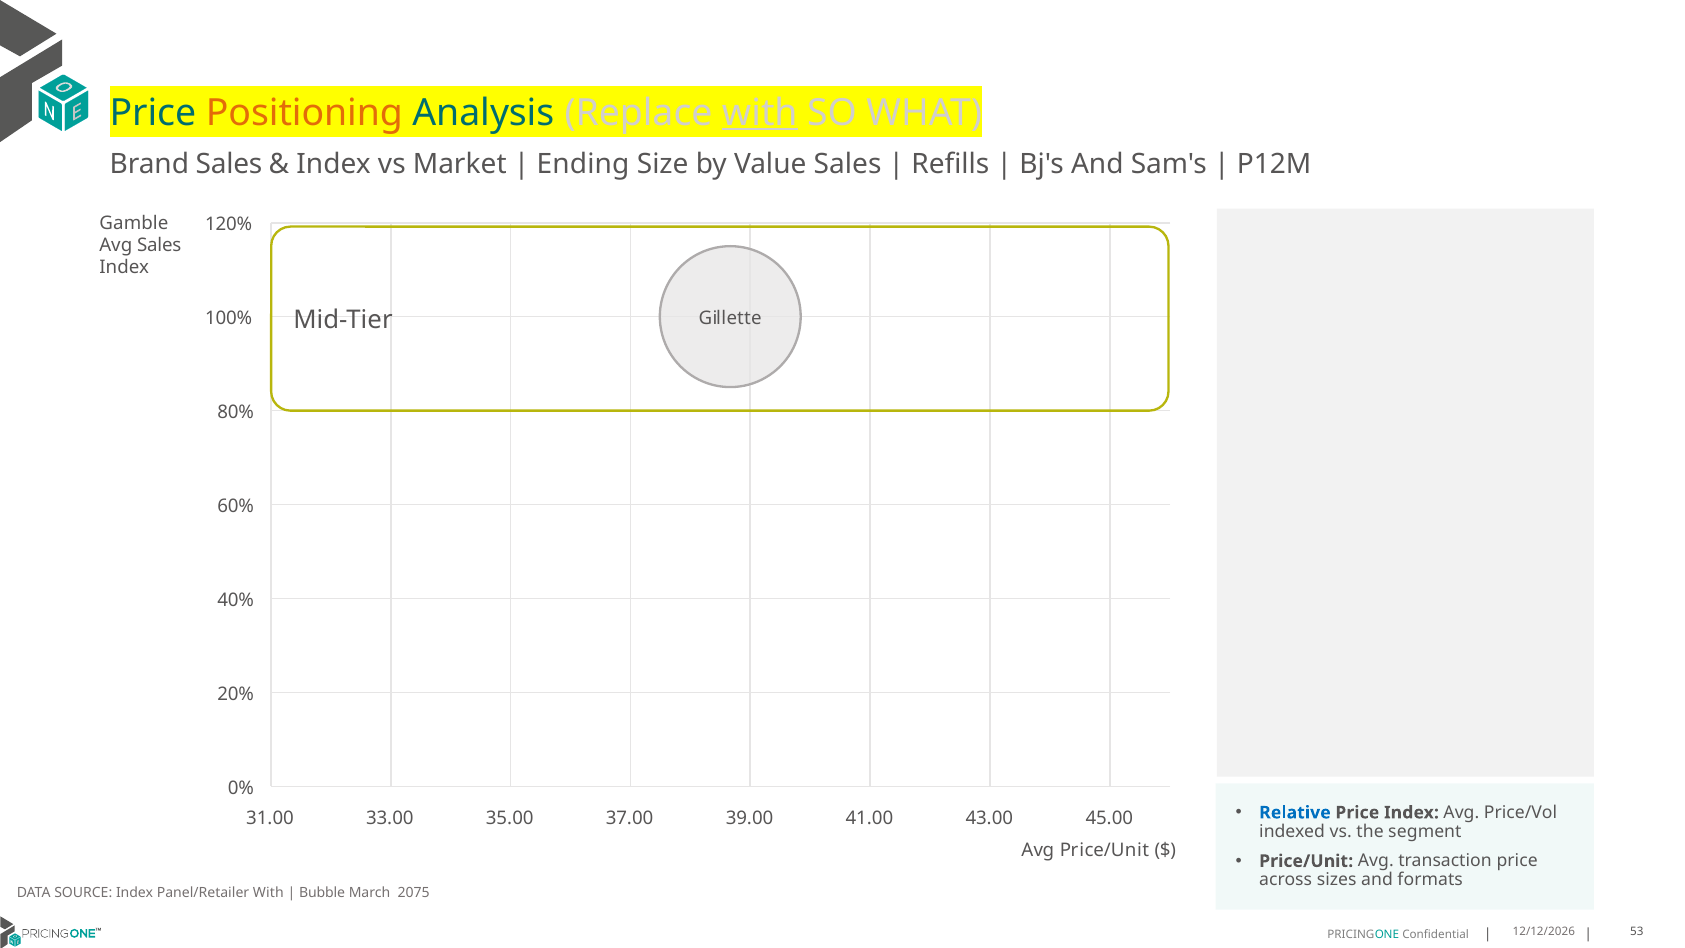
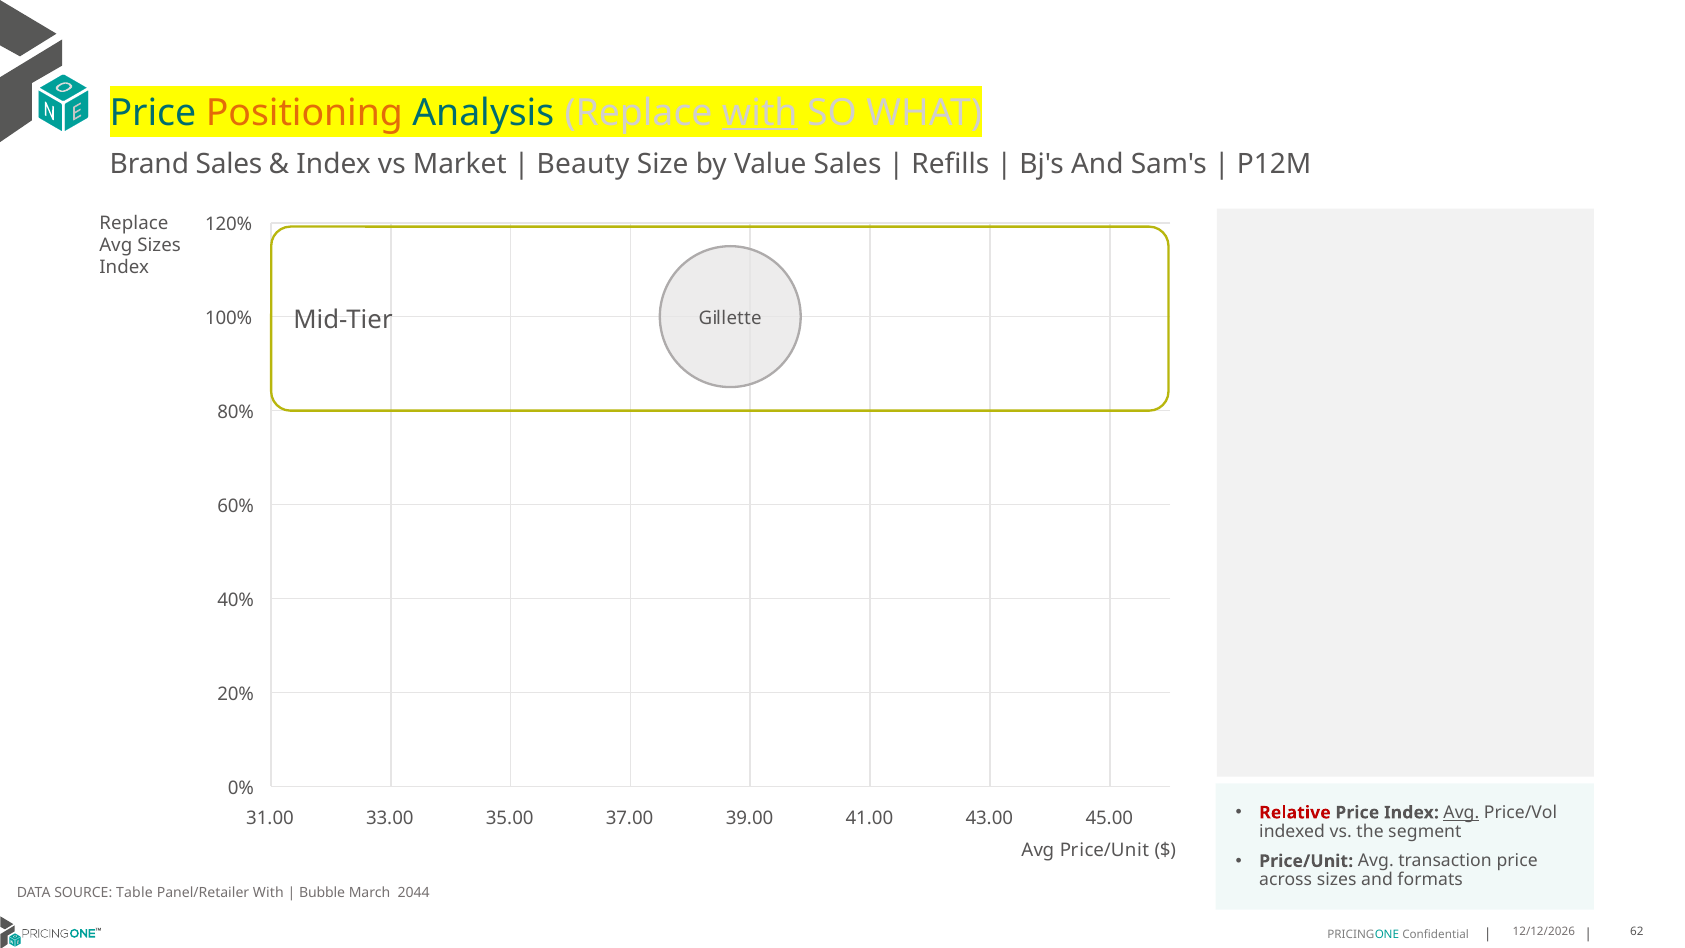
Ending: Ending -> Beauty (583, 164)
Gamble: Gamble -> Replace (134, 223)
Avg Sales: Sales -> Sizes (159, 245)
Relative colour: blue -> red (1295, 812)
Avg underline: none -> present (1461, 812)
SOURCE Index: Index -> Table (134, 893)
2075: 2075 -> 2044 (414, 893)
53: 53 -> 62 (1637, 932)
